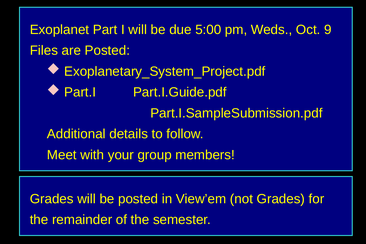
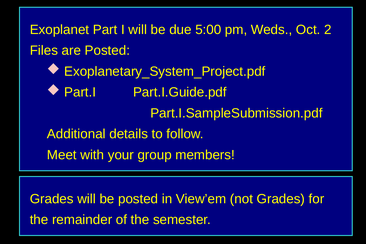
9: 9 -> 2 (328, 30)
